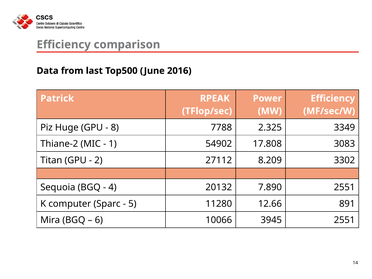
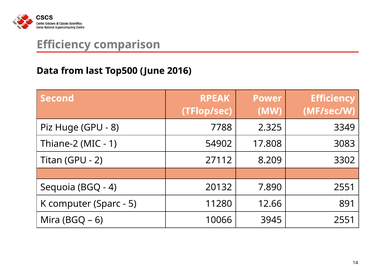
Patrick: Patrick -> Second (57, 98)
